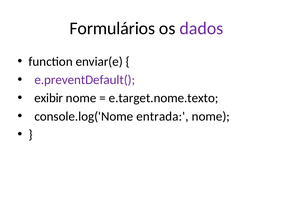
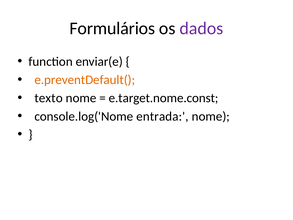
e.preventDefault( colour: purple -> orange (85, 80)
exibir: exibir -> texto (49, 98)
e.target.nome.texto: e.target.nome.texto -> e.target.nome.const (164, 98)
